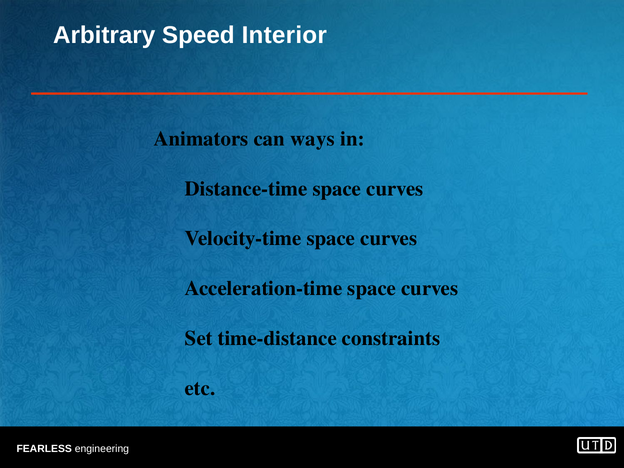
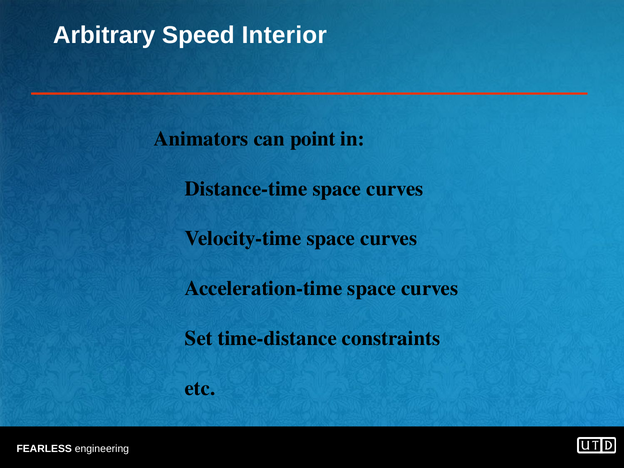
ways: ways -> point (313, 139)
